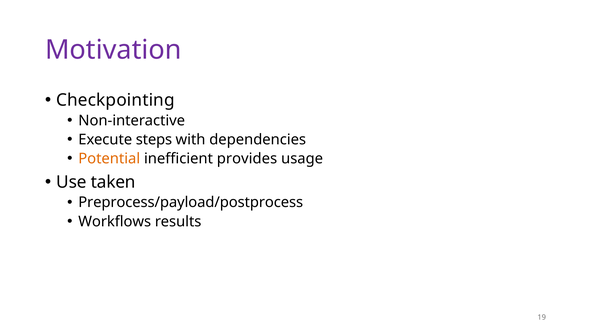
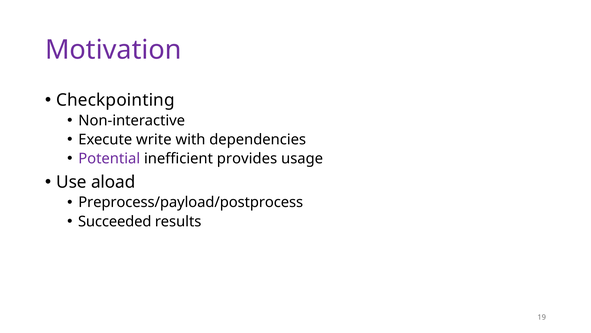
steps: steps -> write (154, 139)
Potential colour: orange -> purple (109, 158)
taken: taken -> aload (113, 182)
Workflows: Workflows -> Succeeded (115, 221)
